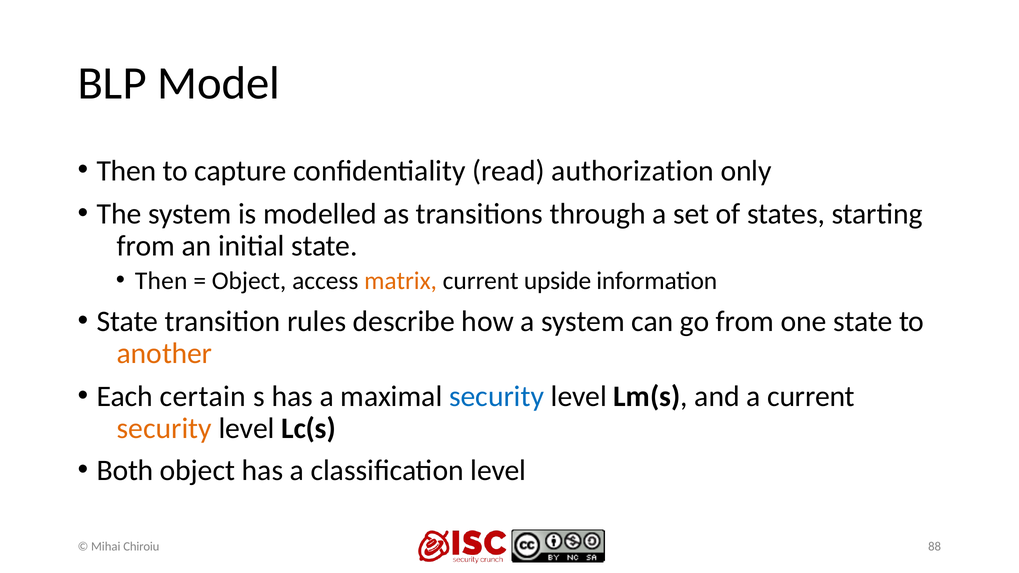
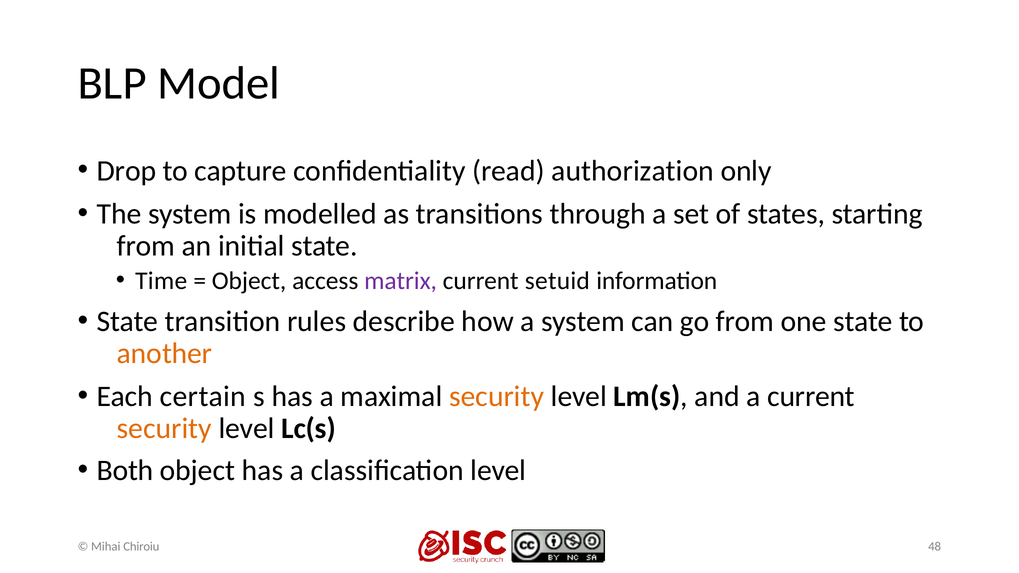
Then: Then -> Drop (126, 171)
Then: Then -> Time (161, 281)
matrix colour: orange -> purple (401, 281)
upside: upside -> setuid (557, 281)
security colour: blue -> orange (497, 397)
88: 88 -> 48 (935, 546)
